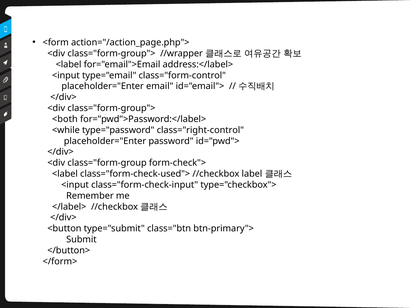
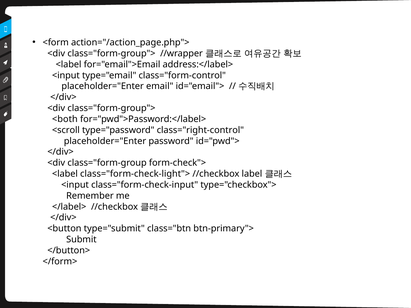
<while: <while -> <scroll (66, 130)
class="form-check-used">: class="form-check-used"> -> class="form-check-light"> (135, 174)
